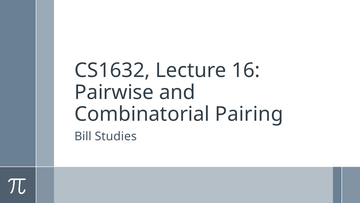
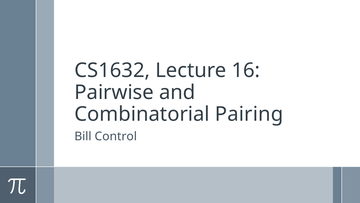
Studies: Studies -> Control (116, 136)
